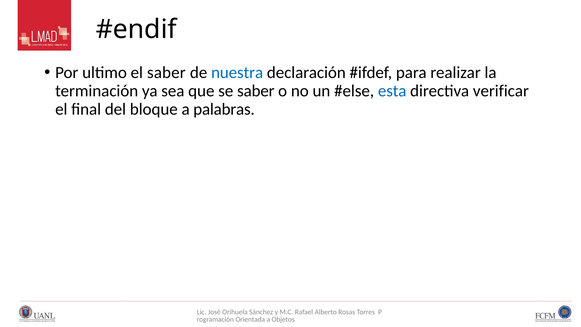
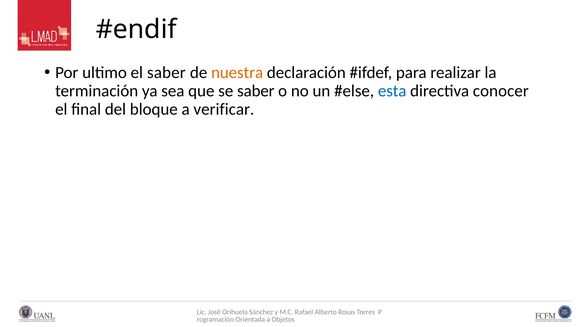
nuestra colour: blue -> orange (237, 72)
verificar: verificar -> conocer (501, 91)
palabras: palabras -> verificar (224, 109)
